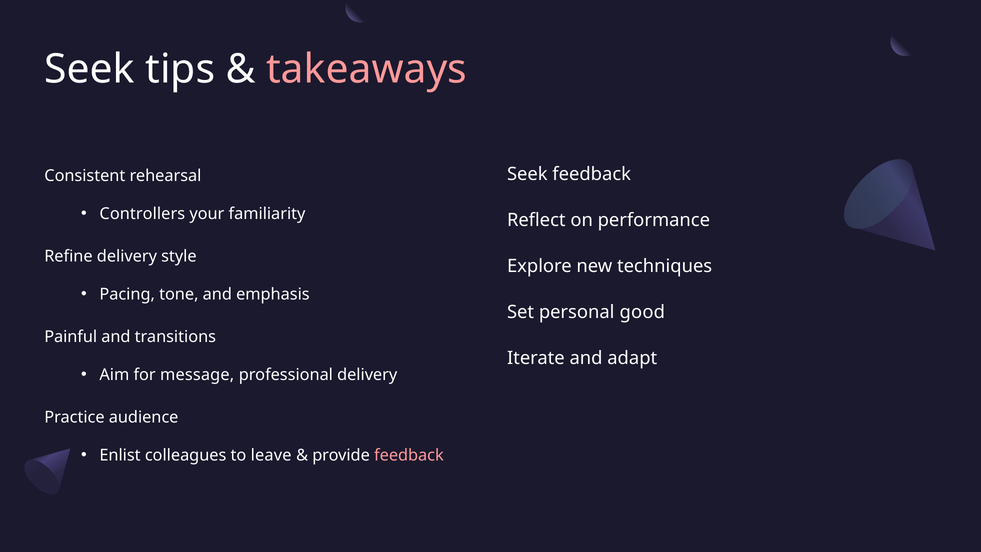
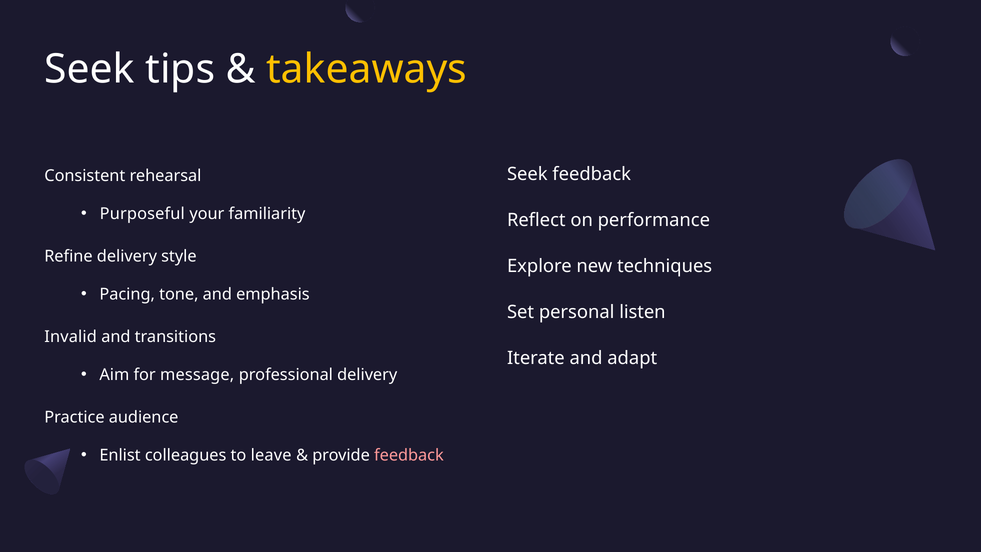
takeaways colour: pink -> yellow (367, 69)
Controllers: Controllers -> Purposeful (142, 214)
good: good -> listen (642, 312)
Painful: Painful -> Invalid (71, 337)
